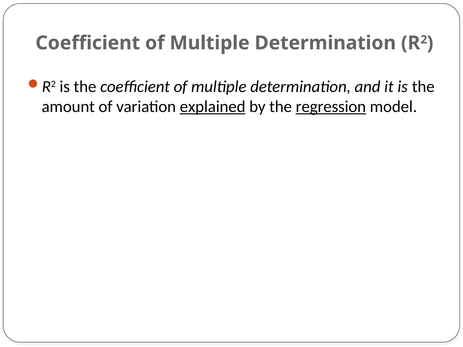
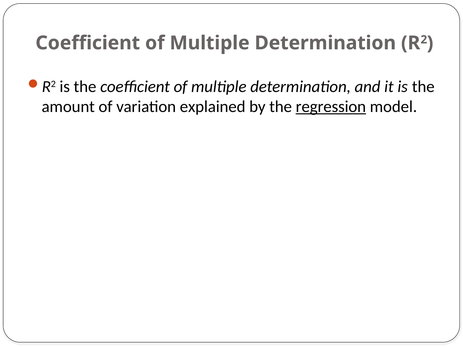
explained underline: present -> none (213, 107)
